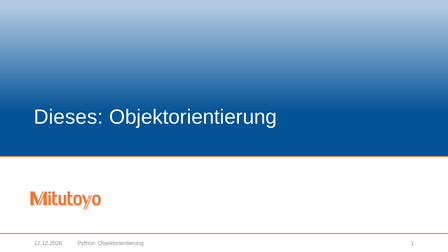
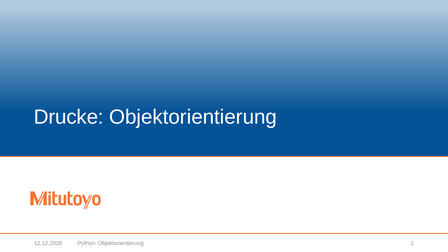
Dieses: Dieses -> Drucke (69, 117)
